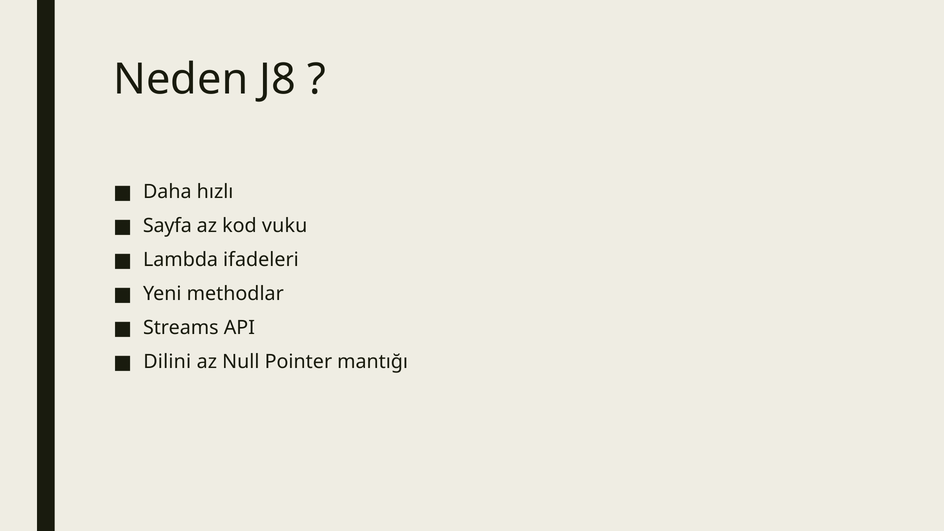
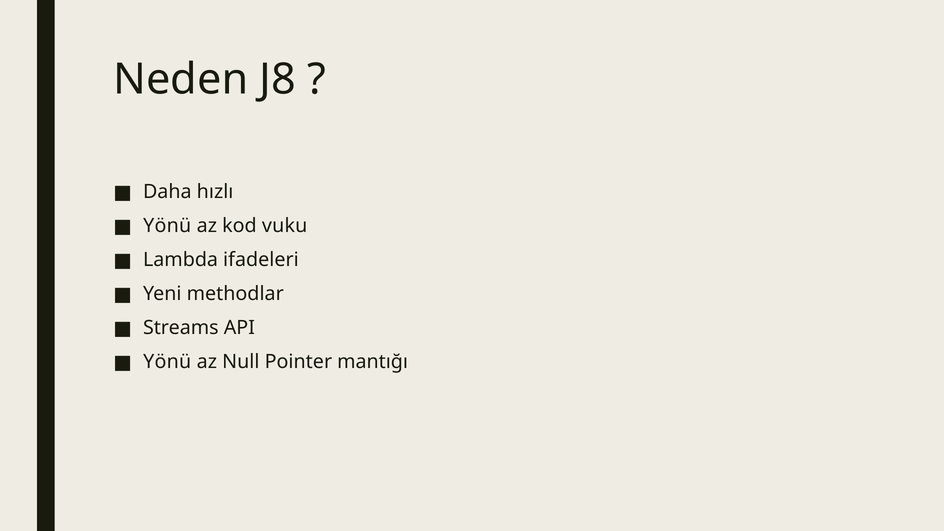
Sayfa: Sayfa -> Yönü (167, 226)
Dilini: Dilini -> Yönü (167, 362)
